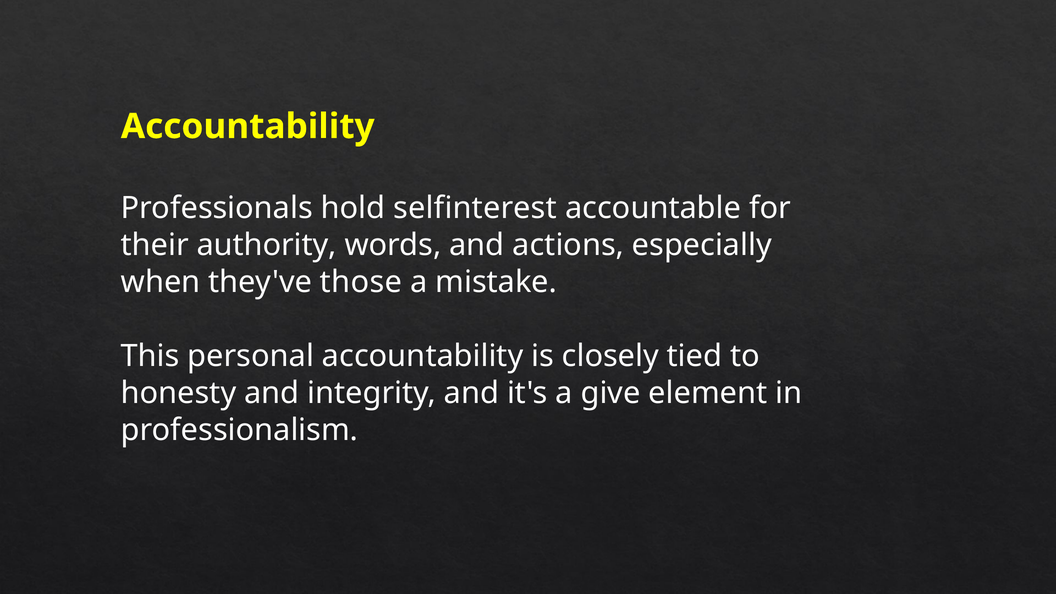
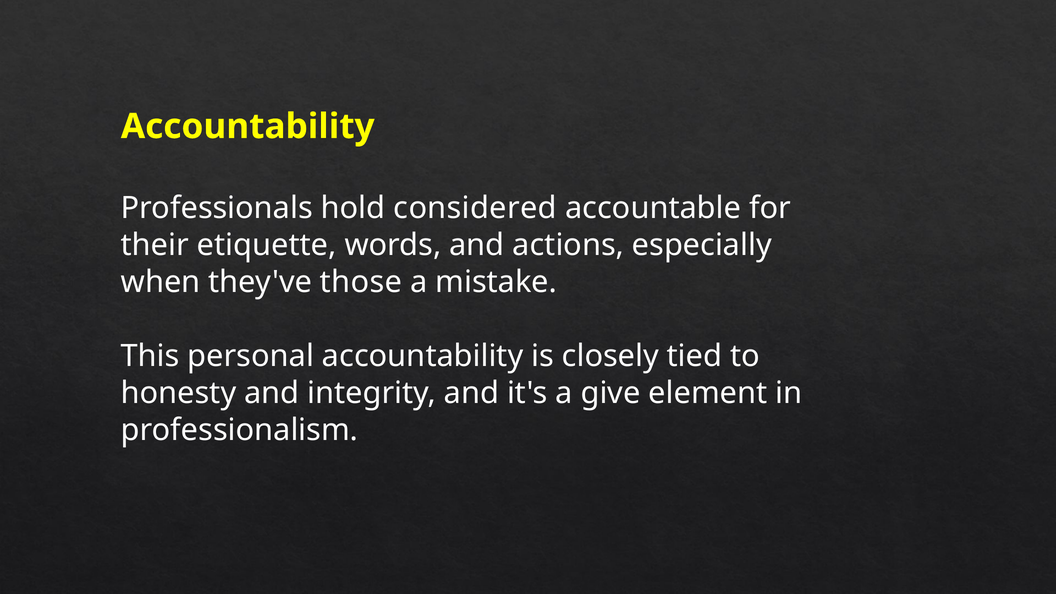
selfinterest: selfinterest -> considered (475, 208)
authority: authority -> etiquette (267, 245)
